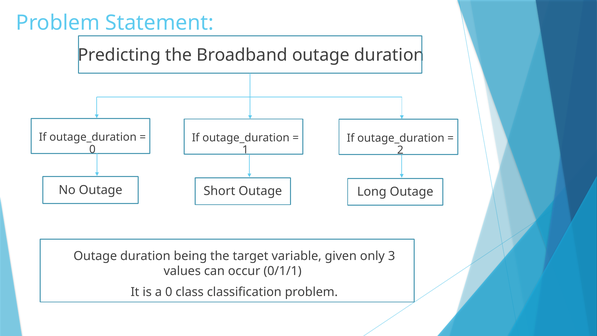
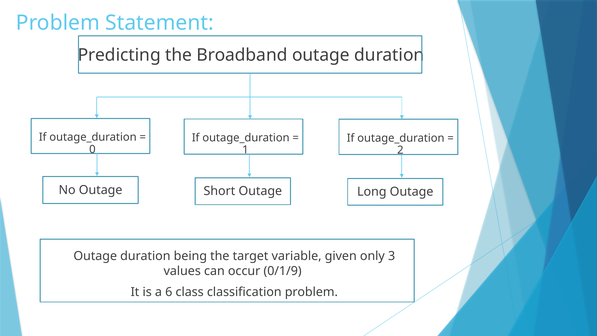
0/1/1: 0/1/1 -> 0/1/9 (283, 271)
a 0: 0 -> 6 (169, 292)
